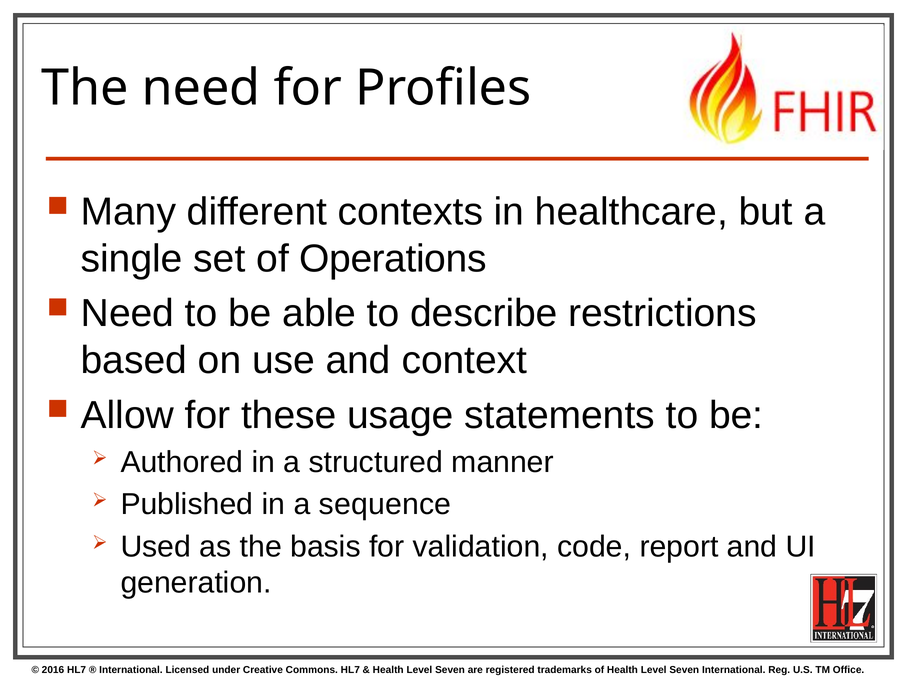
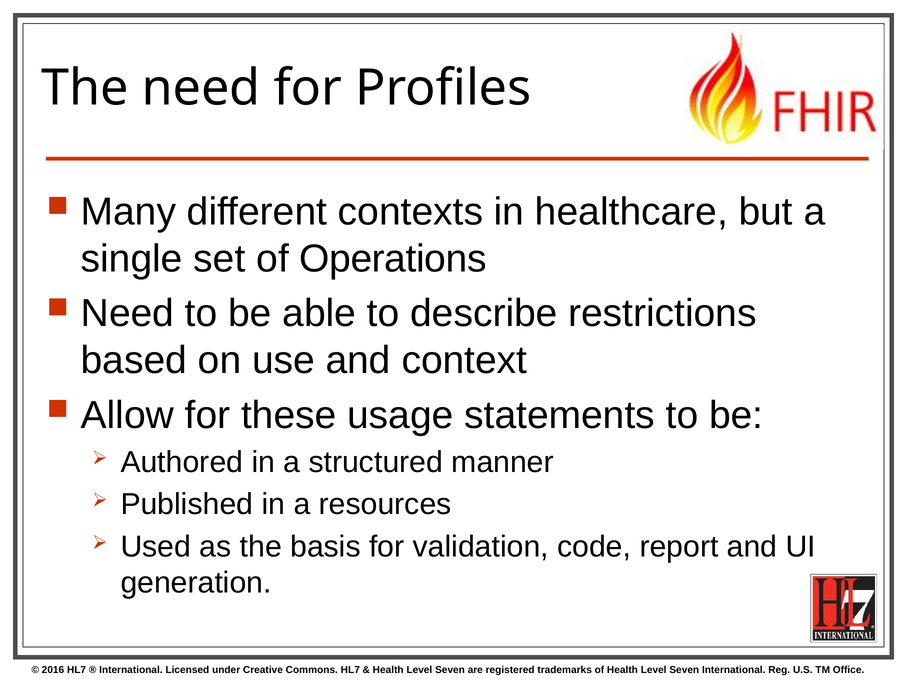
sequence: sequence -> resources (385, 505)
